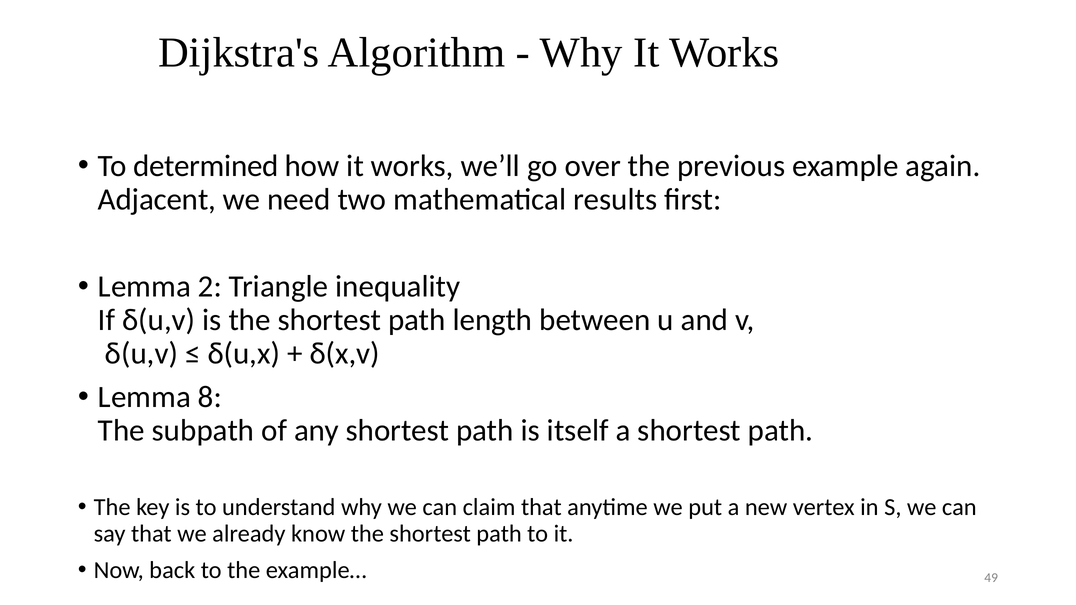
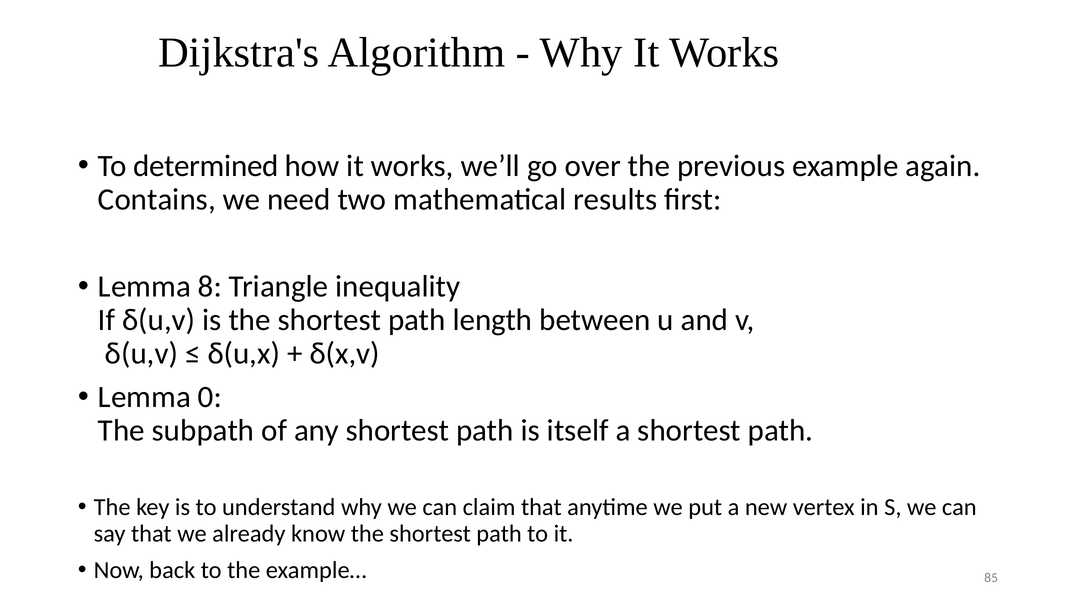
Adjacent: Adjacent -> Contains (157, 200)
2: 2 -> 8 (210, 287)
8: 8 -> 0 (210, 397)
49: 49 -> 85 (991, 578)
